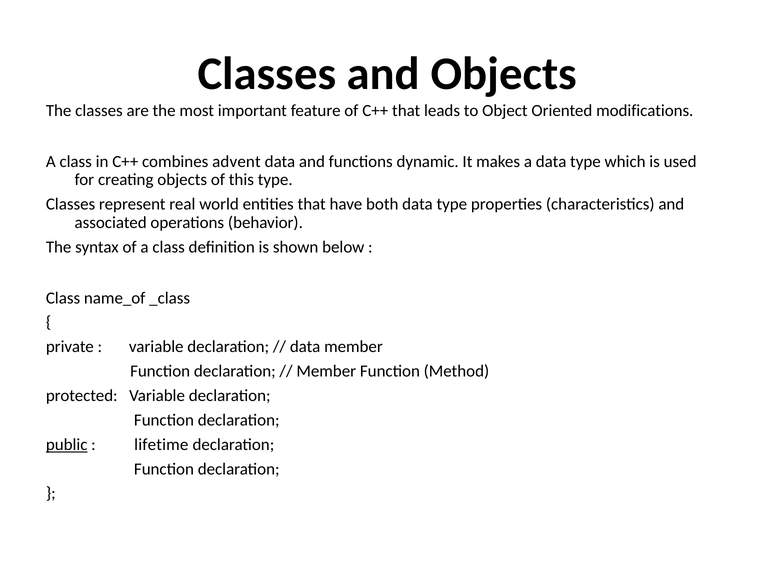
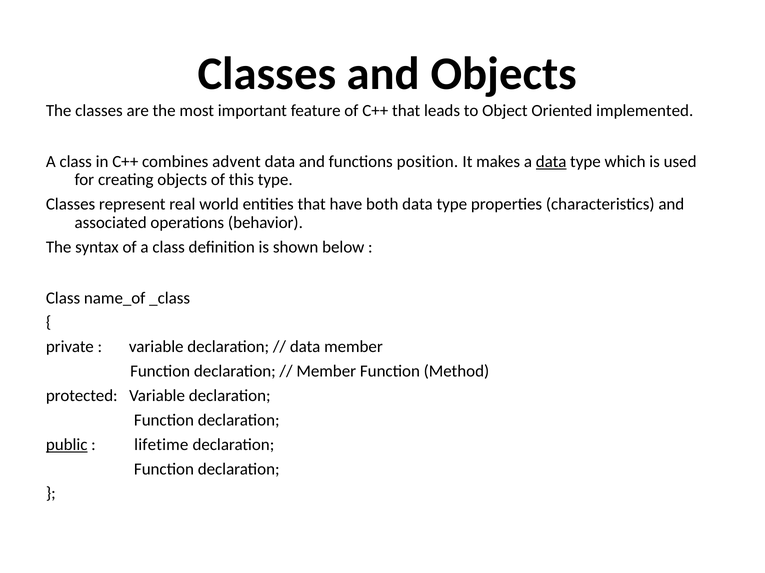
modifications: modifications -> implemented (645, 111)
dynamic: dynamic -> position (427, 162)
data underline: none -> present (551, 162)
